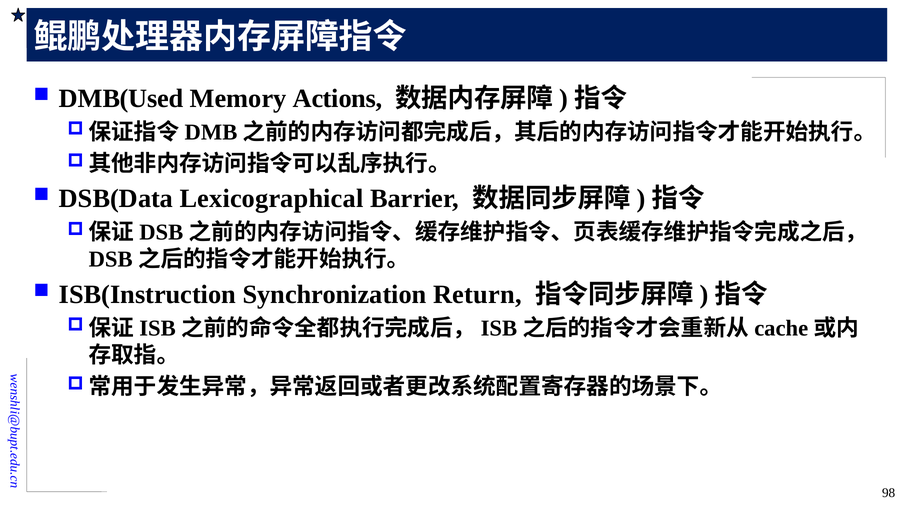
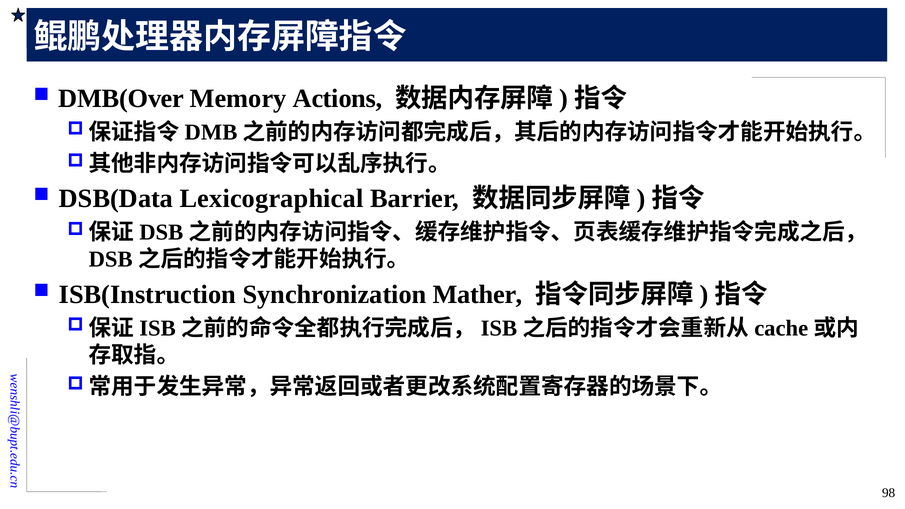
DMB(Used: DMB(Used -> DMB(Over (121, 98)
Return: Return -> Mather (478, 294)
